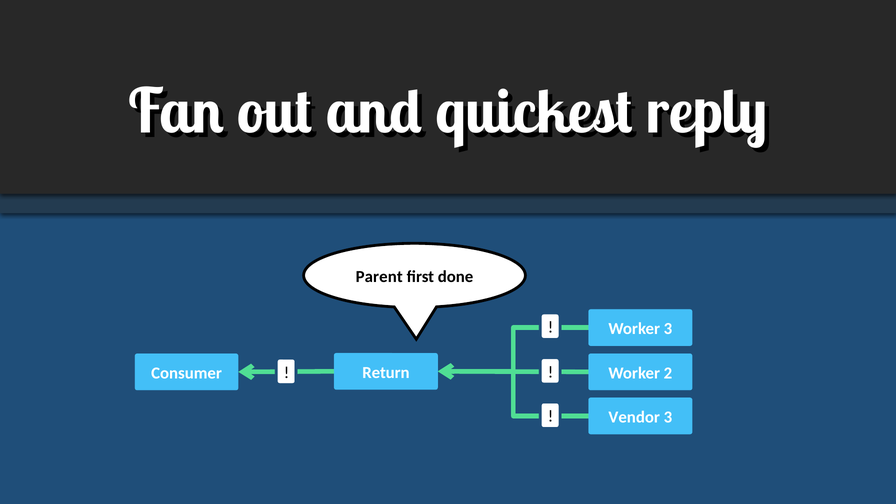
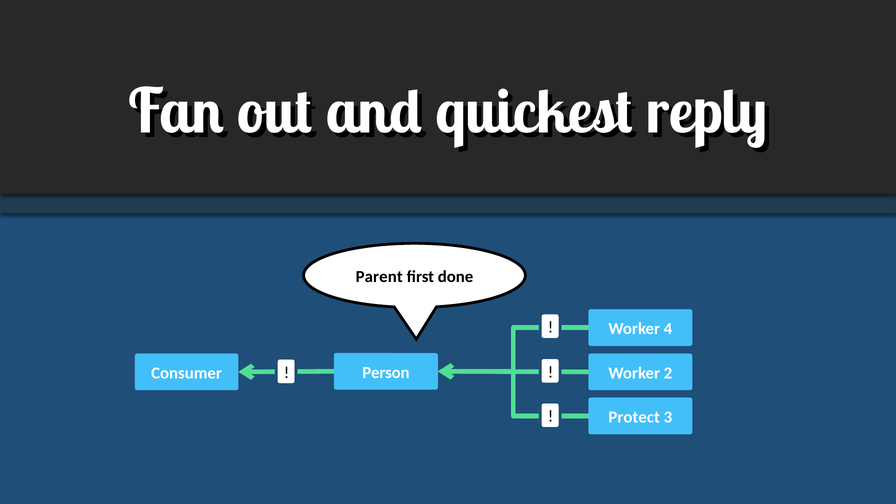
Worker 3: 3 -> 4 (668, 329)
Return: Return -> Person (386, 373)
Vendor: Vendor -> Protect (634, 417)
